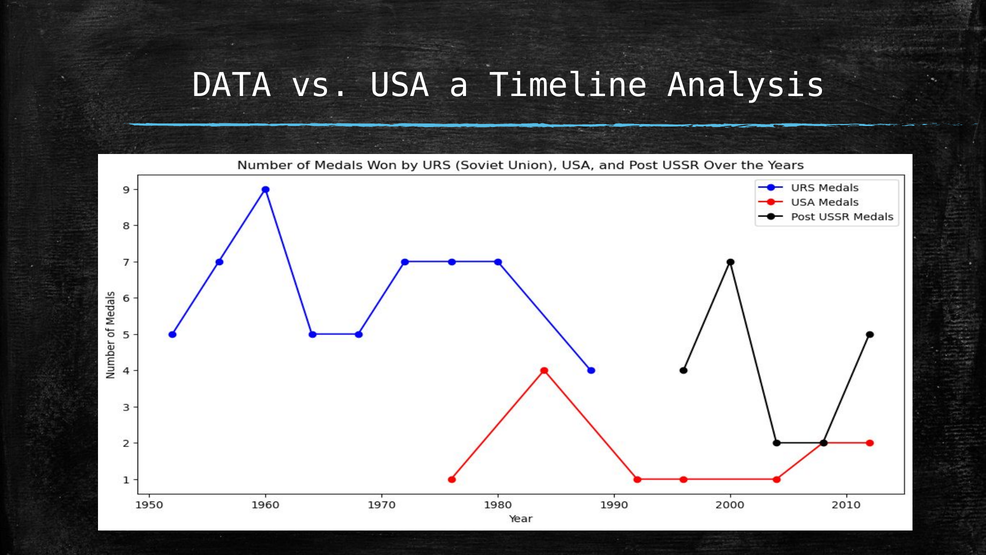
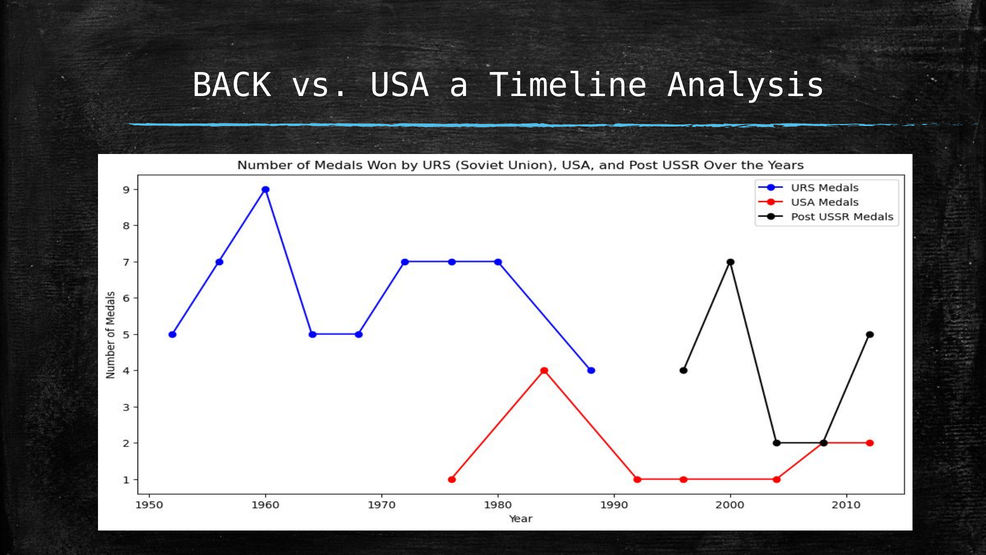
DATA: DATA -> BACK (232, 86)
